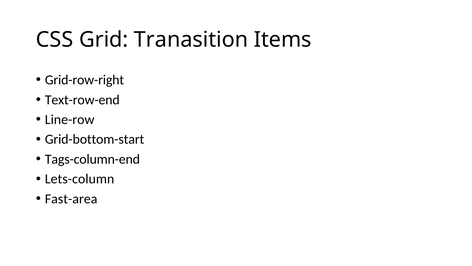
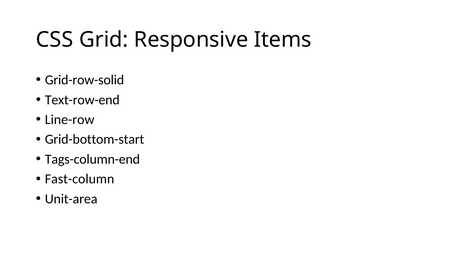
Tranasition: Tranasition -> Responsive (191, 40)
Grid-row-right: Grid-row-right -> Grid-row-solid (84, 80)
Lets-column: Lets-column -> Fast-column (80, 179)
Fast-area: Fast-area -> Unit-area (71, 199)
